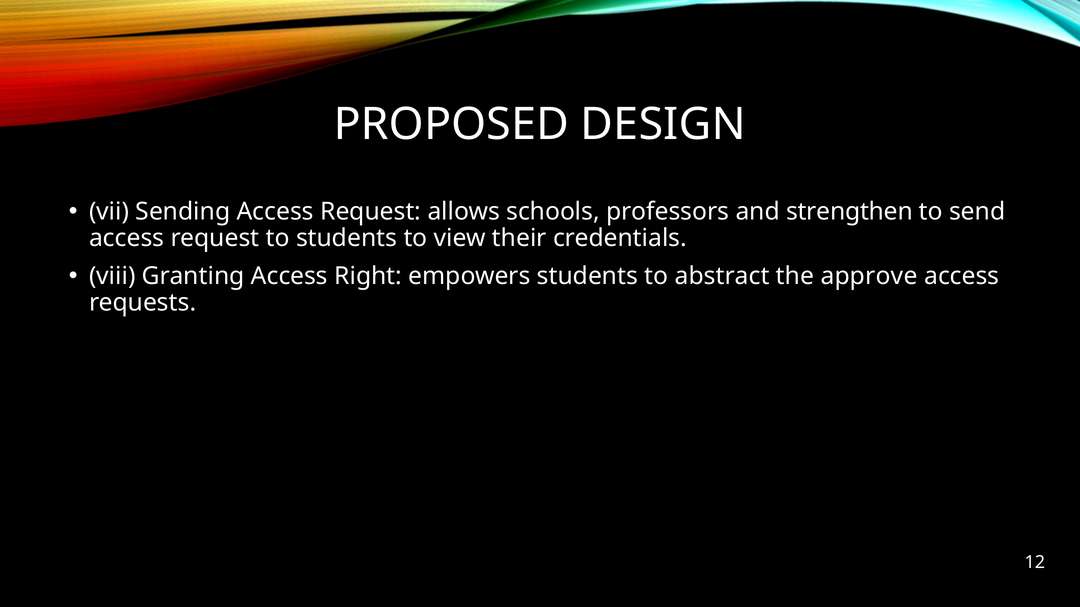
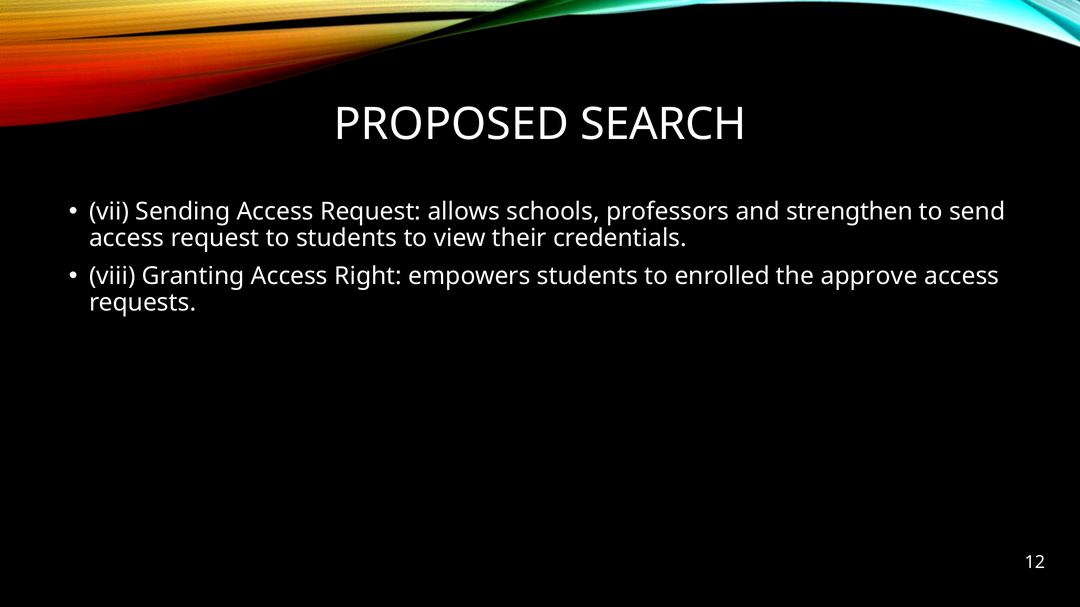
DESIGN: DESIGN -> SEARCH (663, 125)
abstract: abstract -> enrolled (722, 276)
